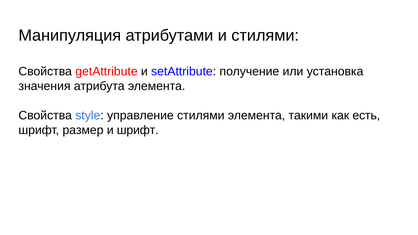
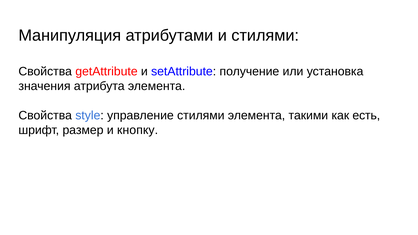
и шрифт: шрифт -> кнопку (138, 130)
